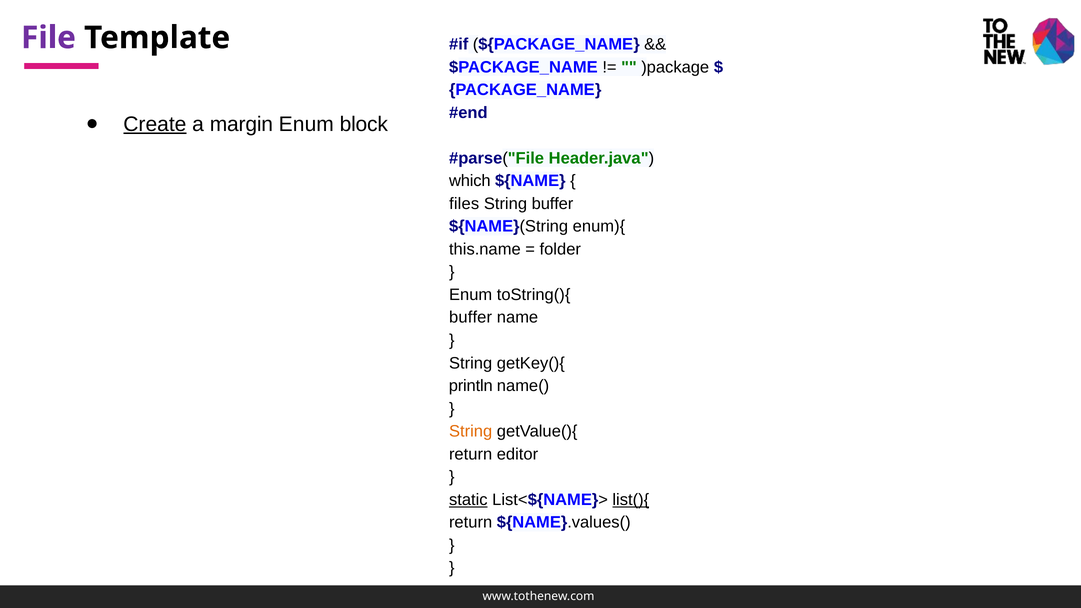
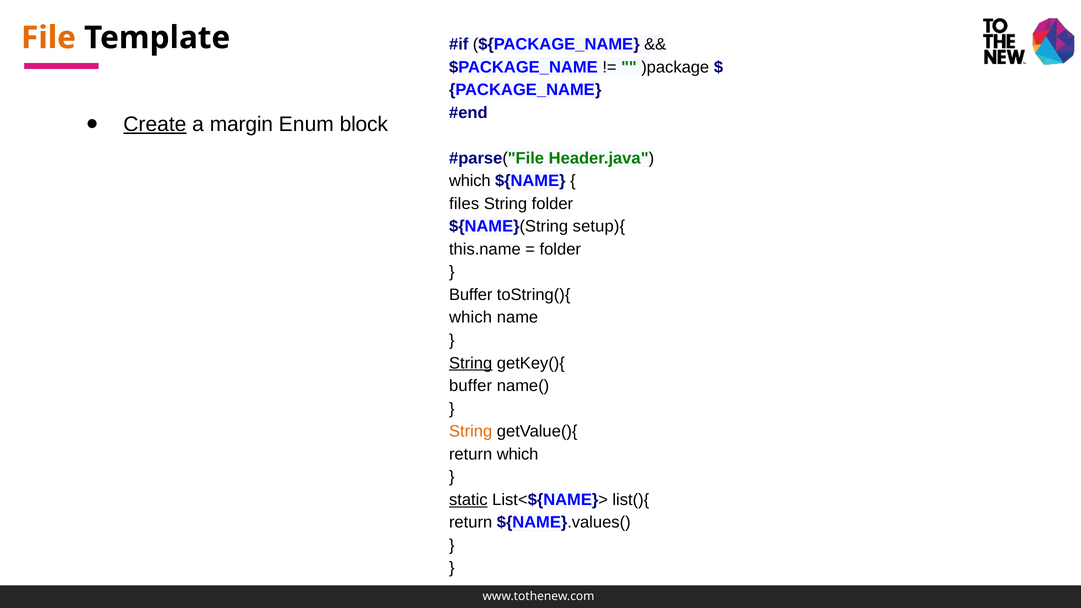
File colour: purple -> orange (48, 38)
String buffer: buffer -> folder (552, 204)
enum){: enum){ -> setup){ (599, 226)
Enum: Enum -> Buffer (471, 295)
buffer: buffer -> which (471, 318)
String underline: none -> present (471, 363)
println: println -> buffer (471, 386)
return editor: editor -> which (518, 454)
list(){ underline: present -> none (631, 500)
